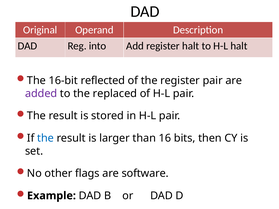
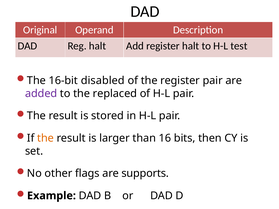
Reg into: into -> halt (98, 46)
H-L halt: halt -> test (239, 46)
reflected: reflected -> disabled (103, 81)
the colour: blue -> orange (46, 138)
software: software -> supports (145, 174)
